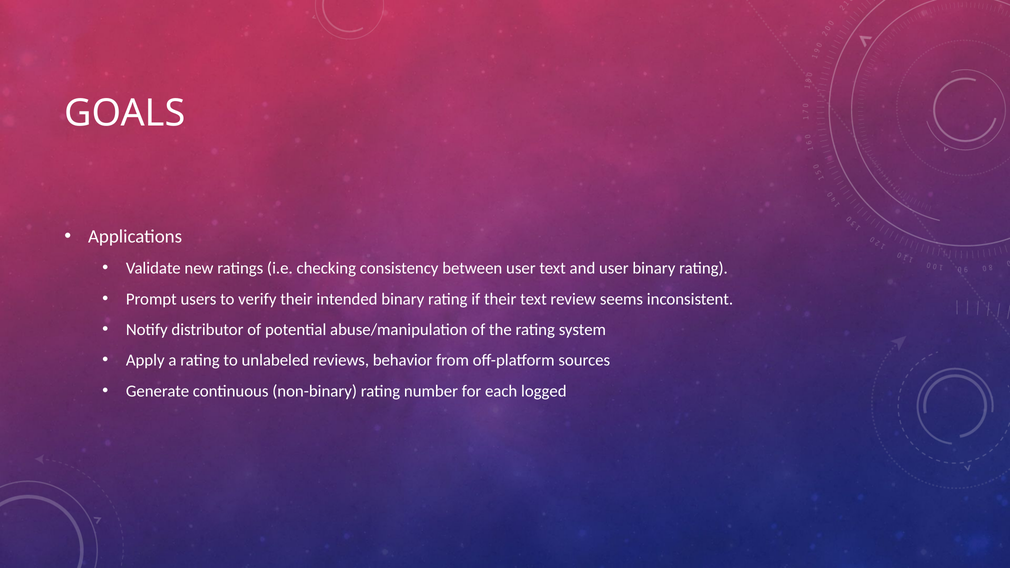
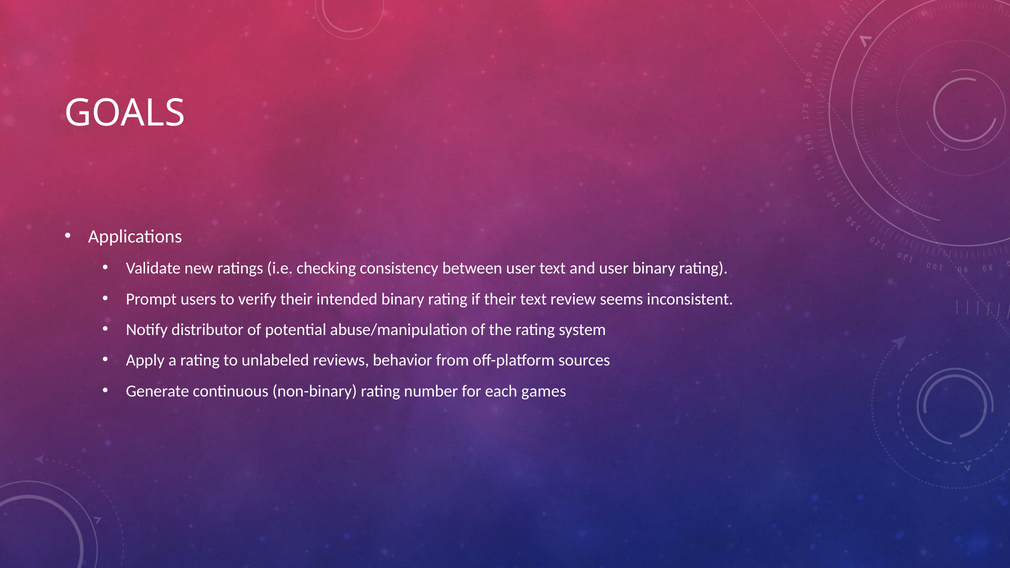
logged: logged -> games (544, 391)
